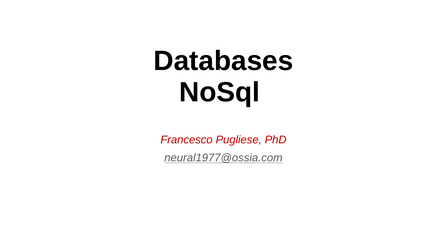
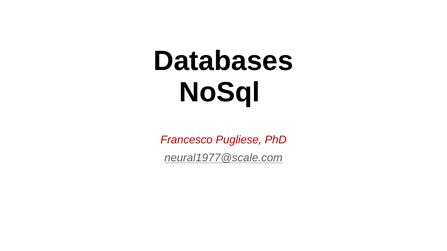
neural1977@ossia.com: neural1977@ossia.com -> neural1977@scale.com (223, 158)
